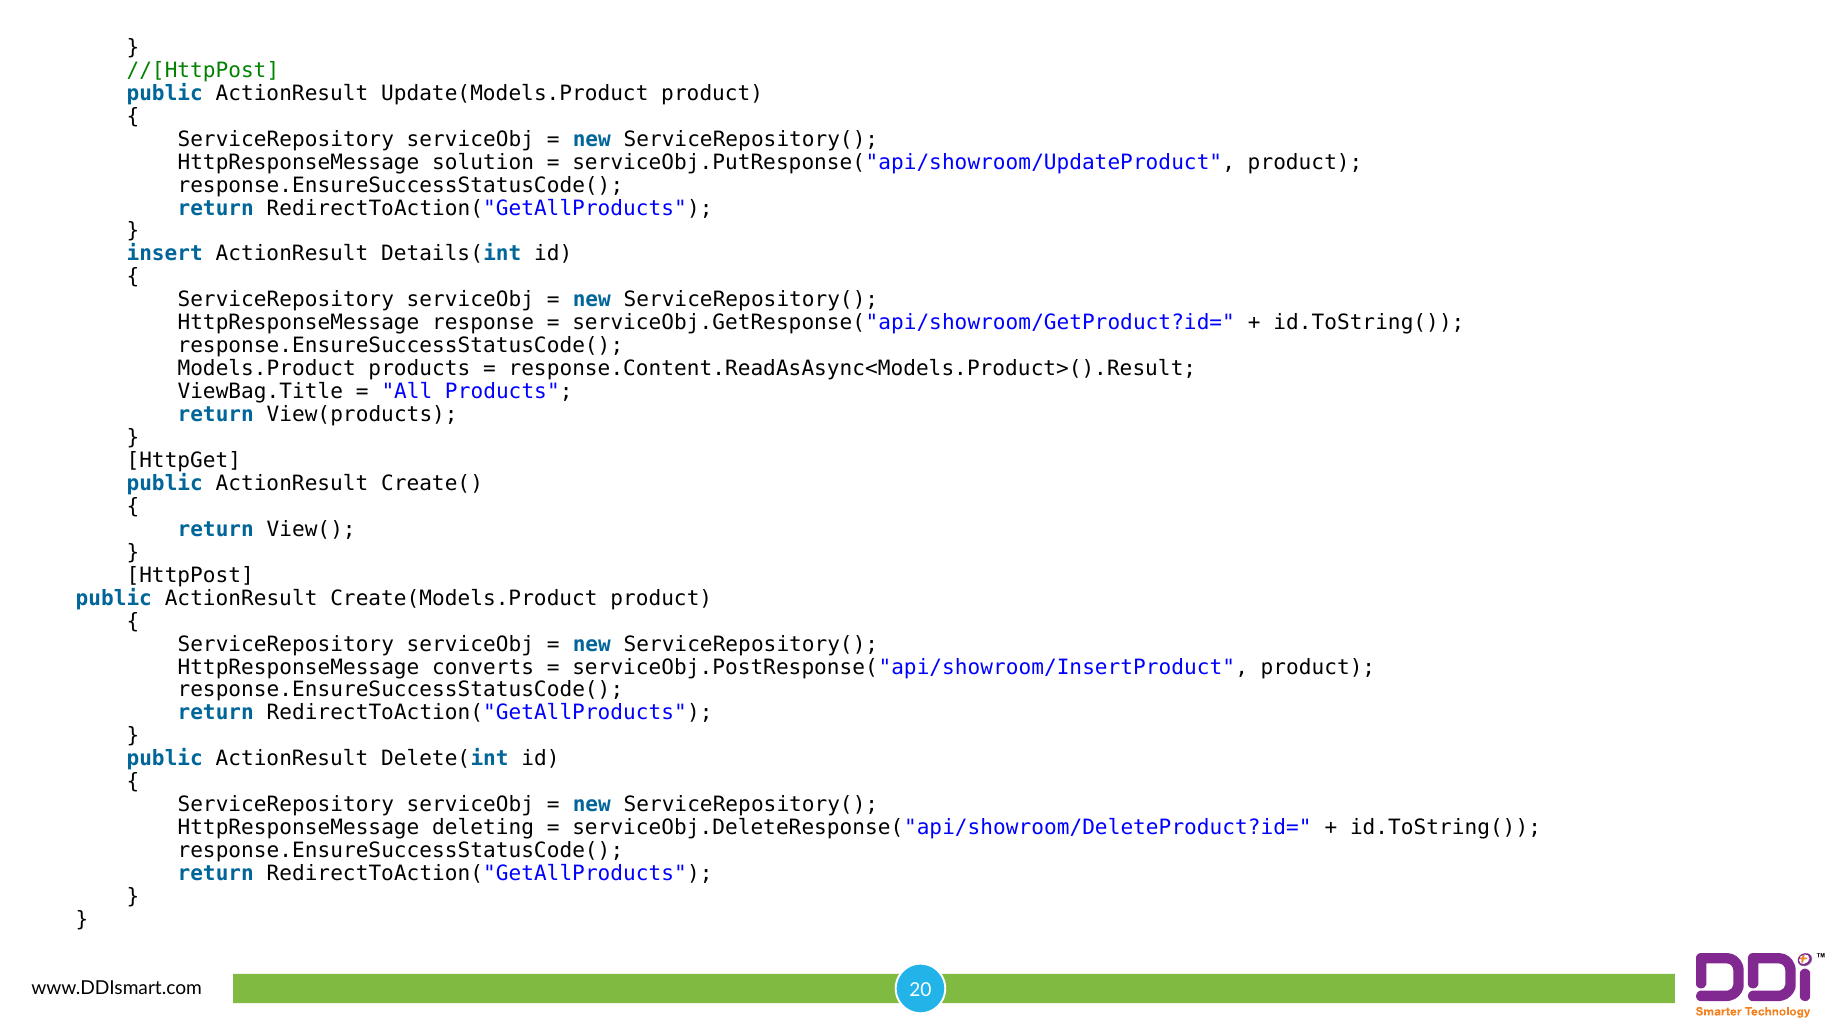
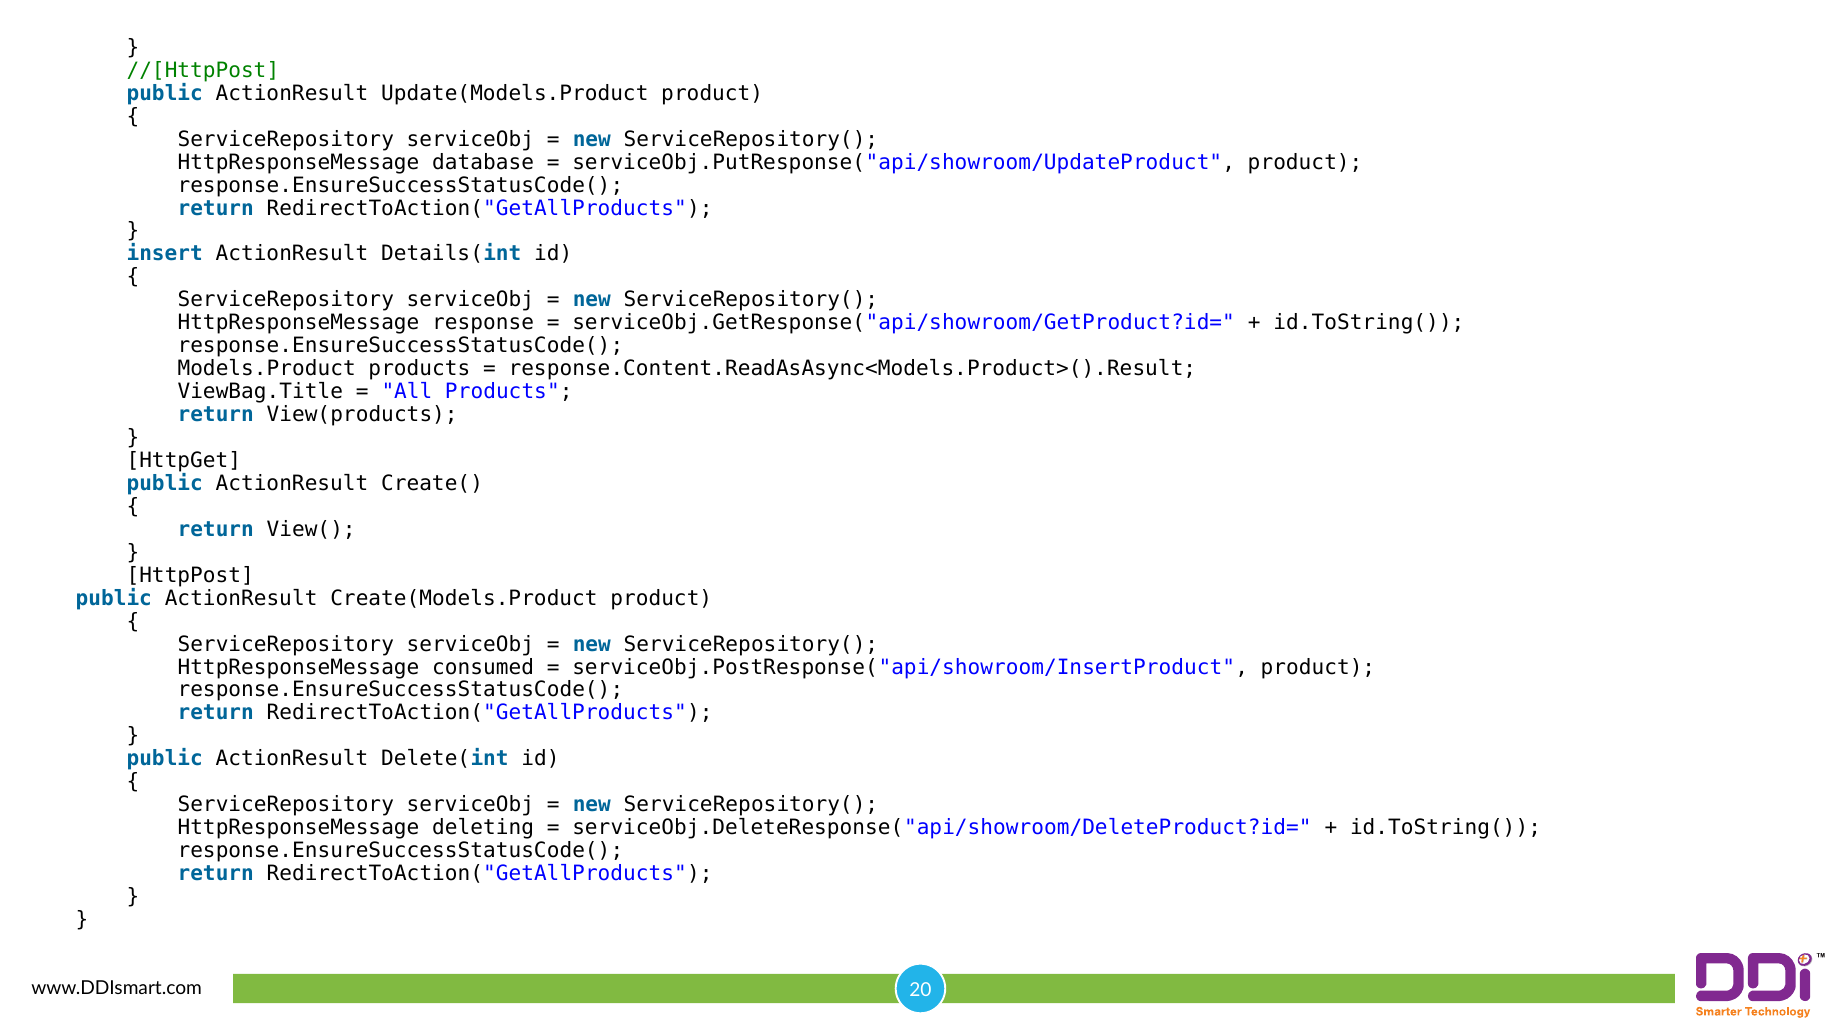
solution: solution -> database (483, 162)
converts: converts -> consumed (483, 667)
